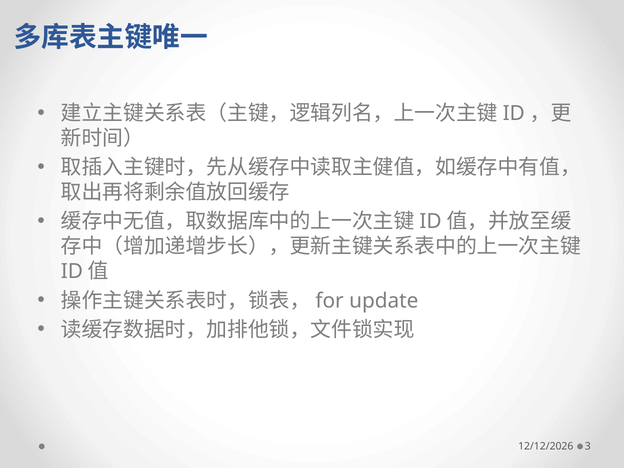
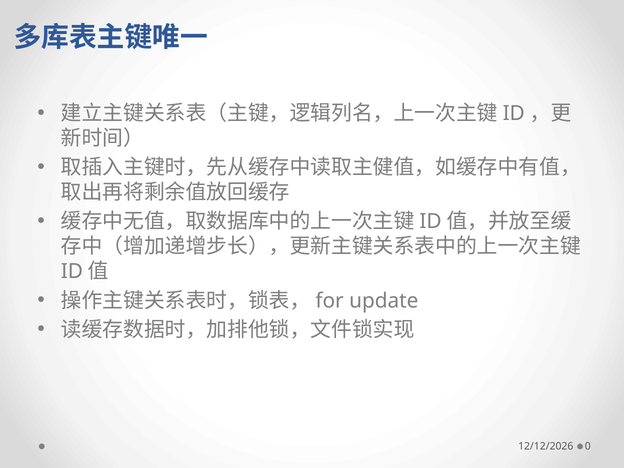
3: 3 -> 0 (588, 446)
